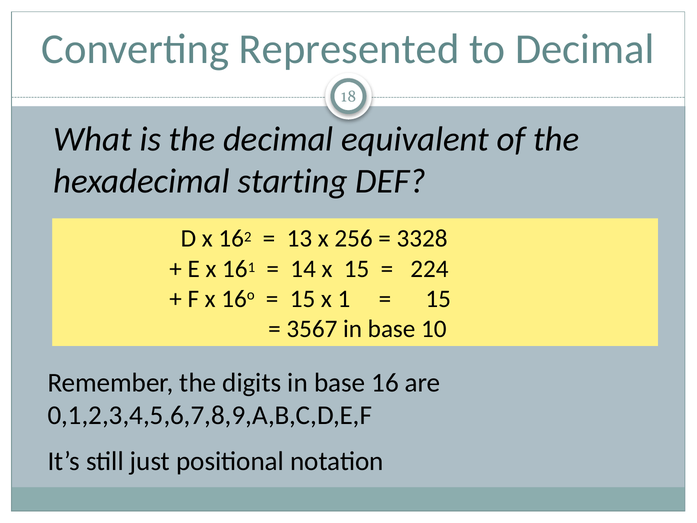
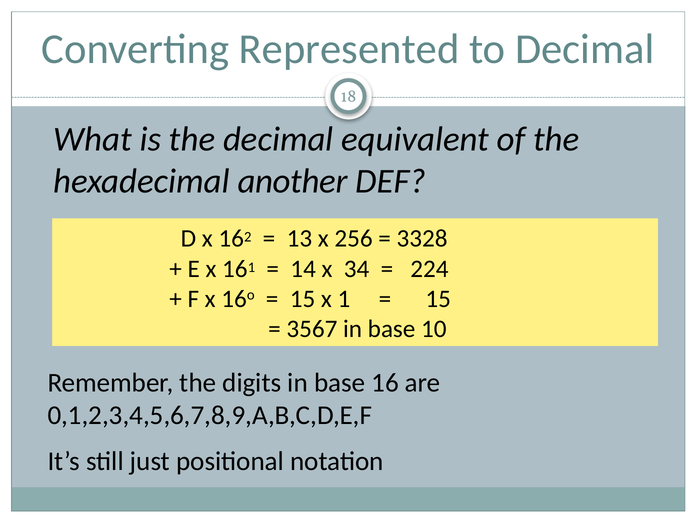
starting: starting -> another (293, 181)
x 15: 15 -> 34 (357, 269)
